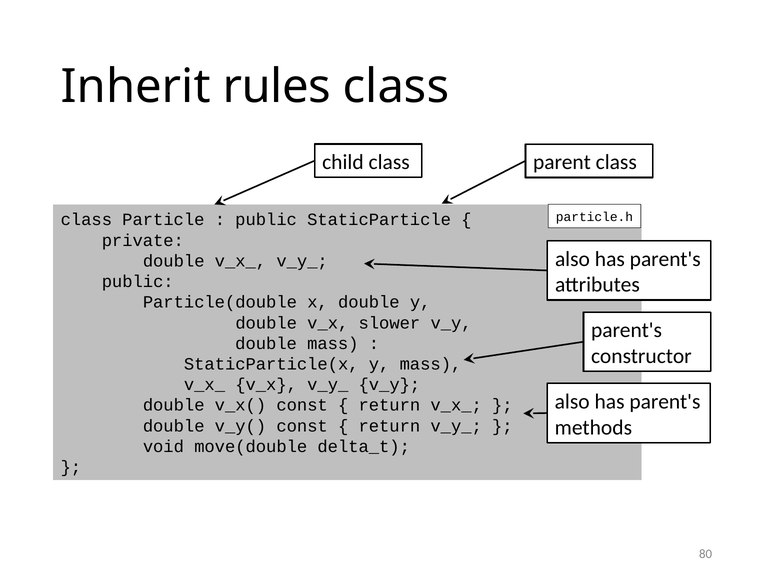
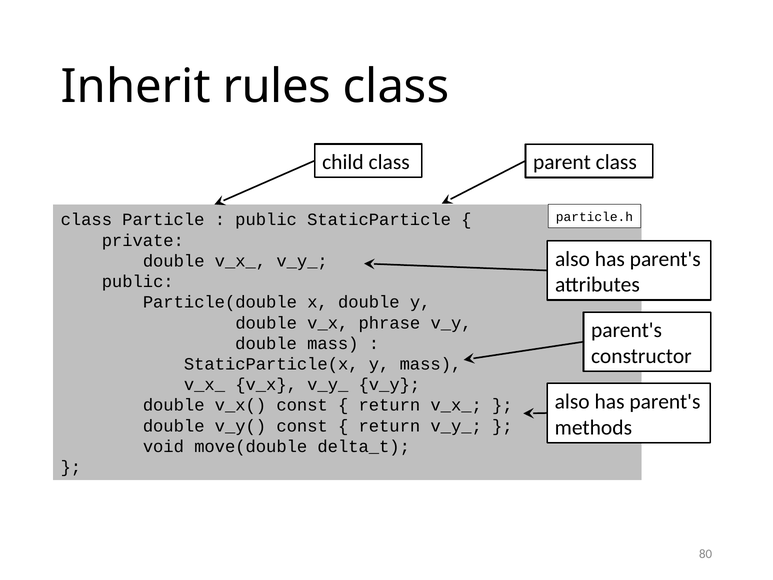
slower: slower -> phrase (389, 323)
